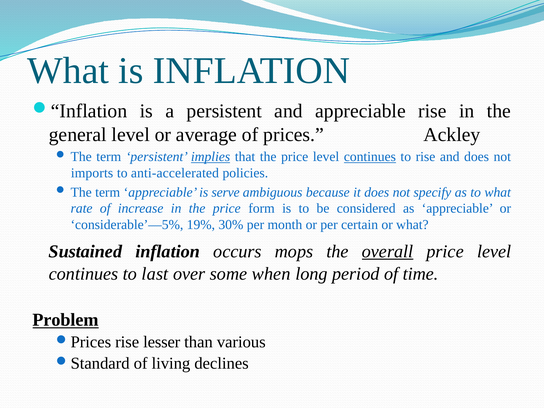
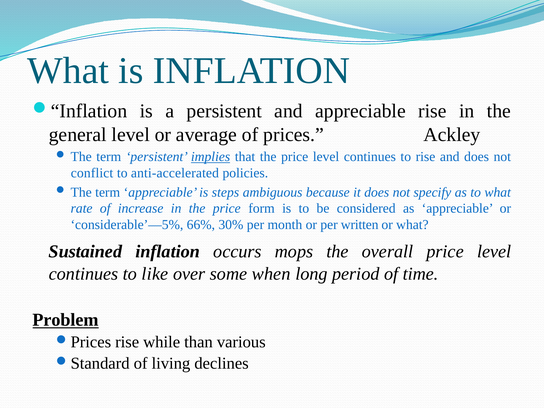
continues underline: present -> none (370, 157)
imports: imports -> conflict (92, 173)
serve: serve -> steps (226, 192)
19%: 19% -> 66% (201, 225)
certain: certain -> written (360, 225)
overall underline: present -> none (388, 251)
last: last -> like (155, 274)
lesser: lesser -> while (162, 342)
